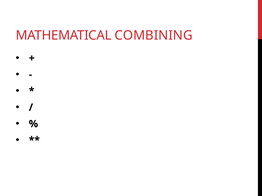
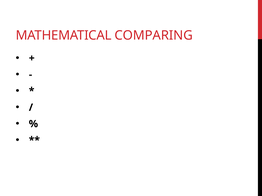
COMBINING: COMBINING -> COMPARING (154, 35)
